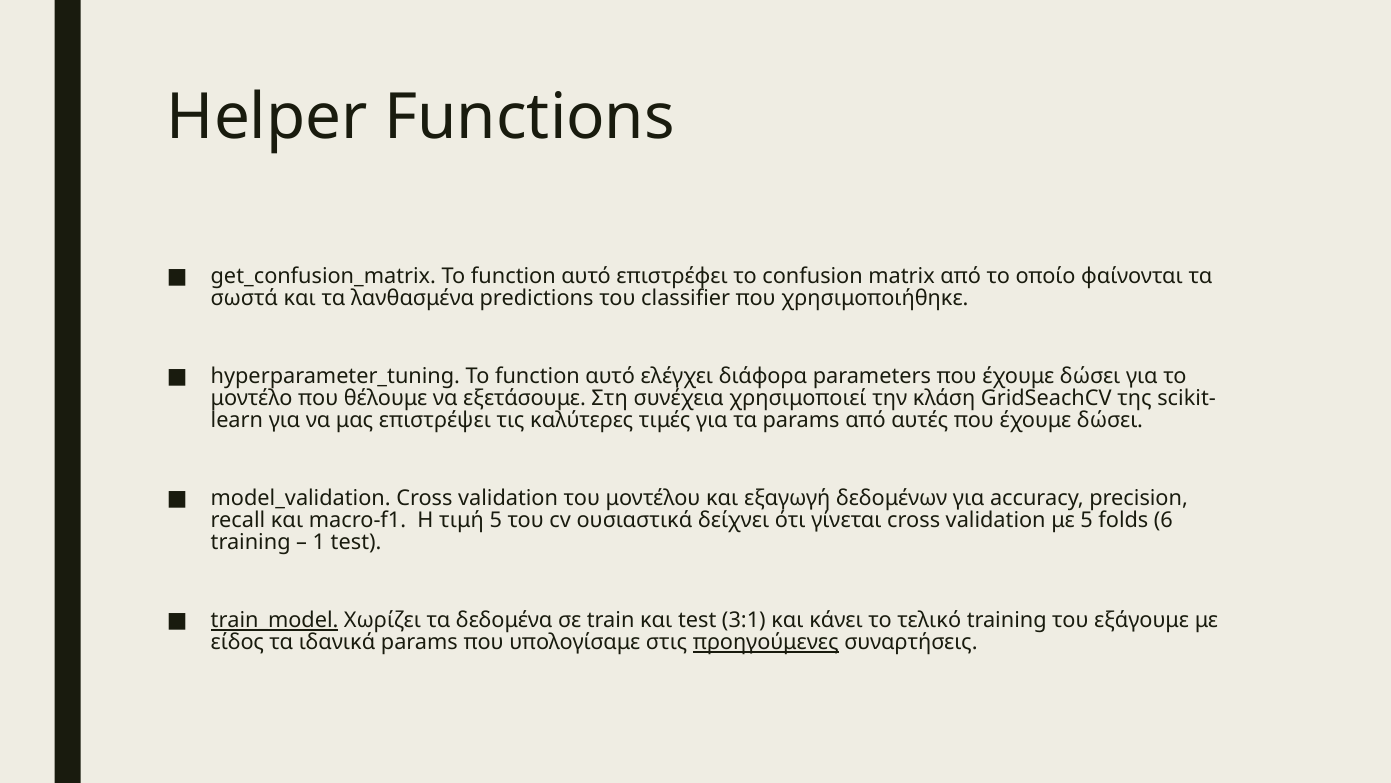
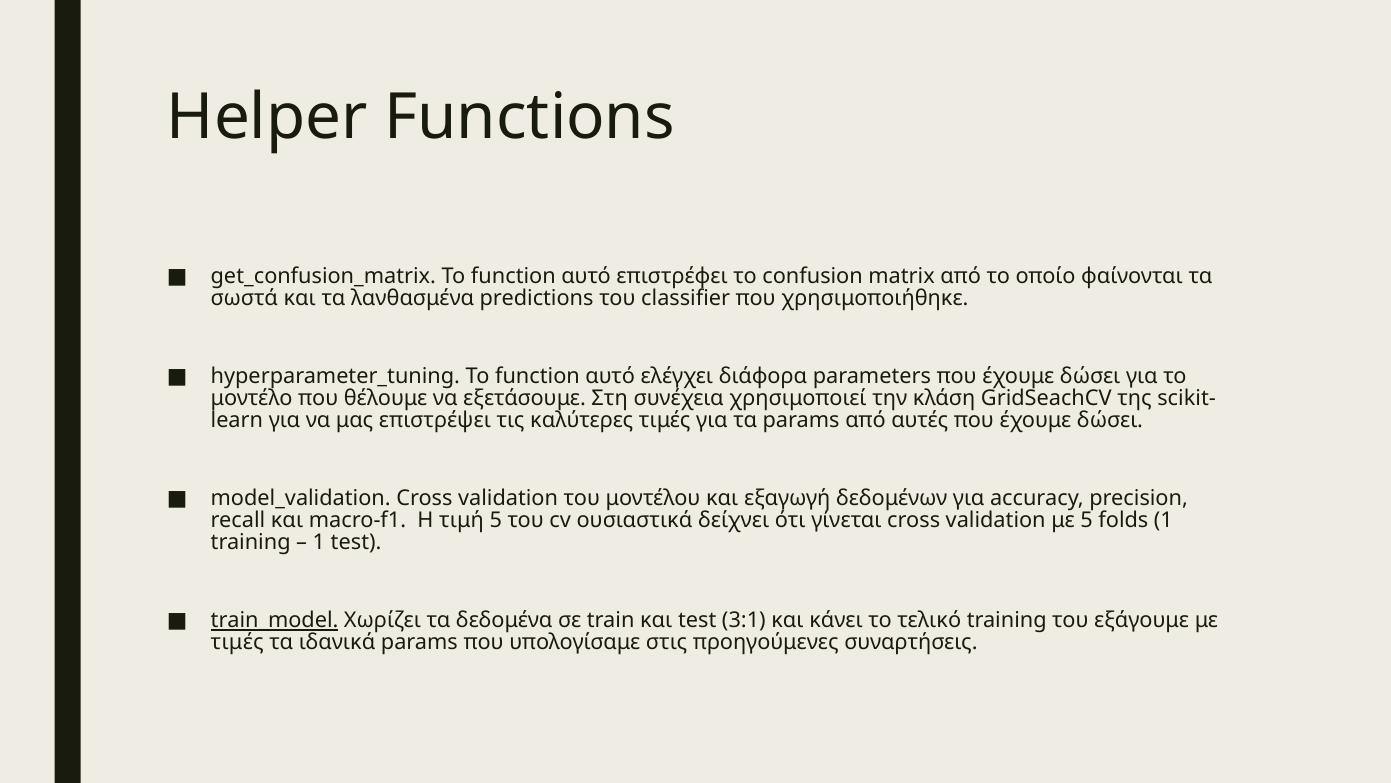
folds 6: 6 -> 1 (1163, 520)
είδος: είδος -> τιμές (237, 642)
προηγούμενες underline: present -> none (766, 642)
